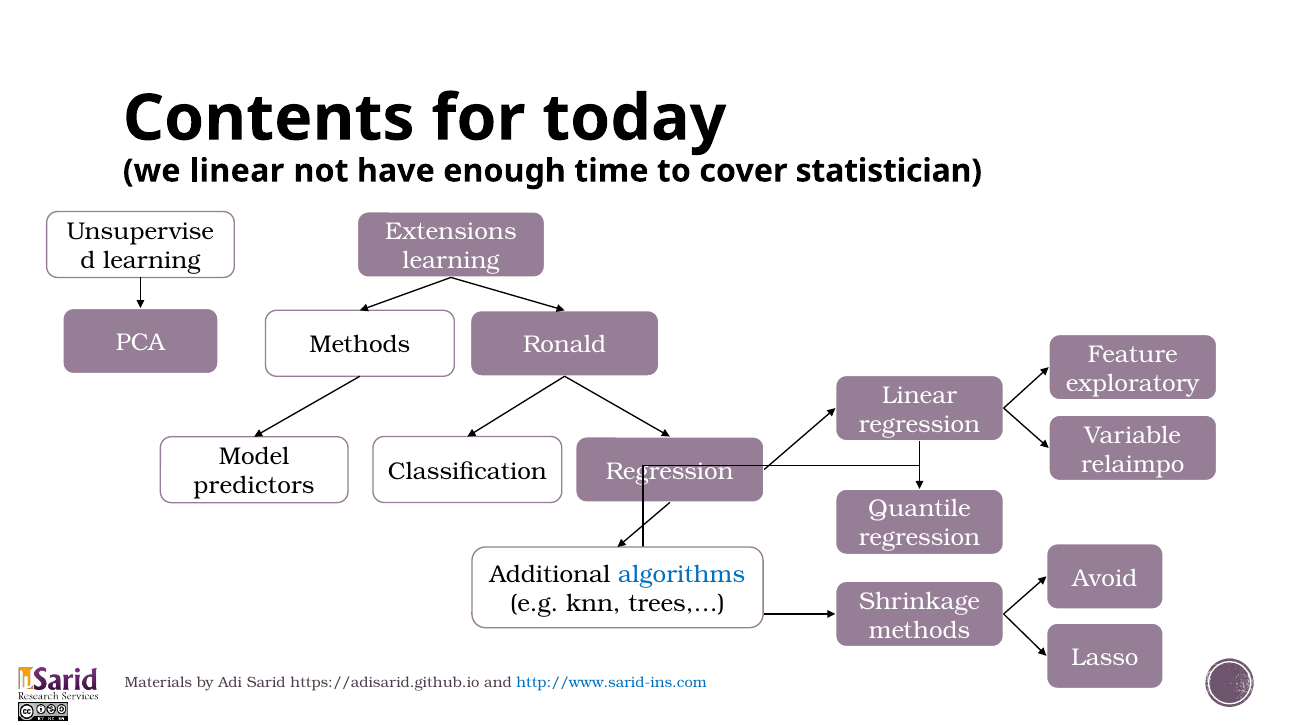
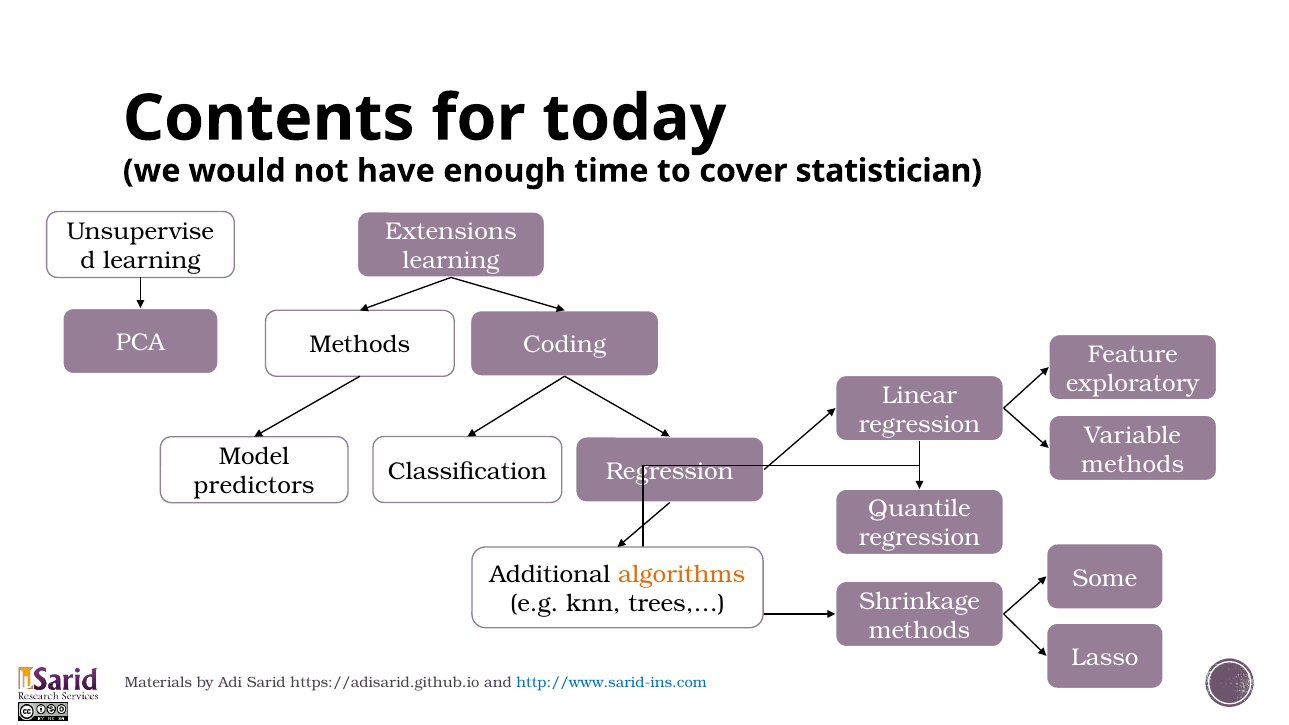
we linear: linear -> would (237, 171)
Ronald: Ronald -> Coding (565, 345)
relaimpo: relaimpo -> methods (1133, 464)
algorithms colour: blue -> orange (682, 575)
Avoid: Avoid -> Some (1105, 578)
